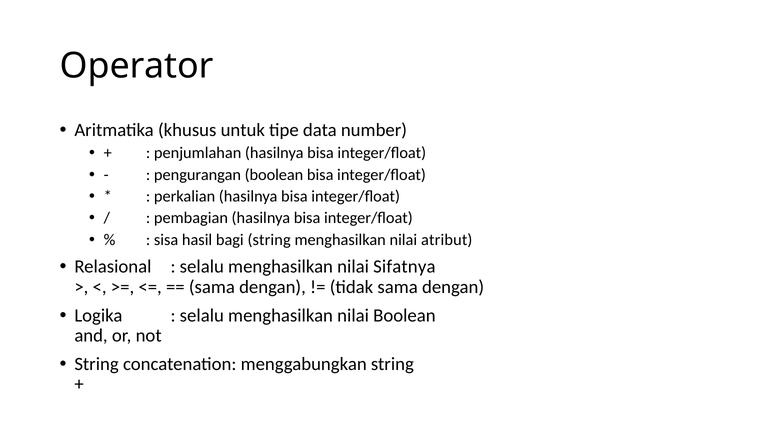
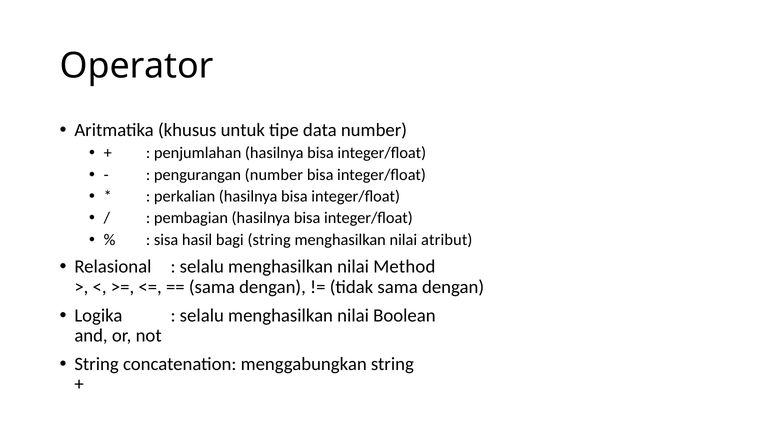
pengurangan boolean: boolean -> number (274, 175)
Sifatnya: Sifatnya -> Method (404, 267)
